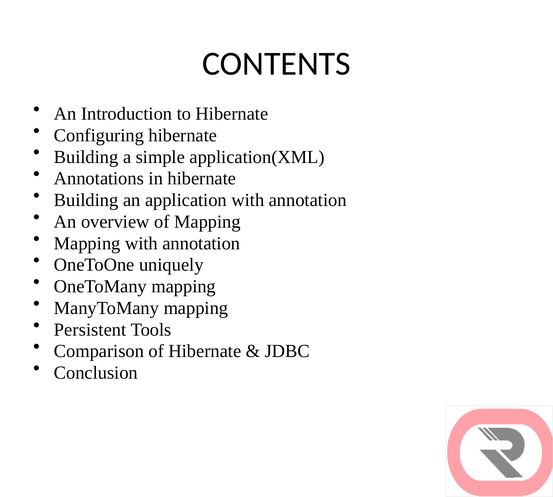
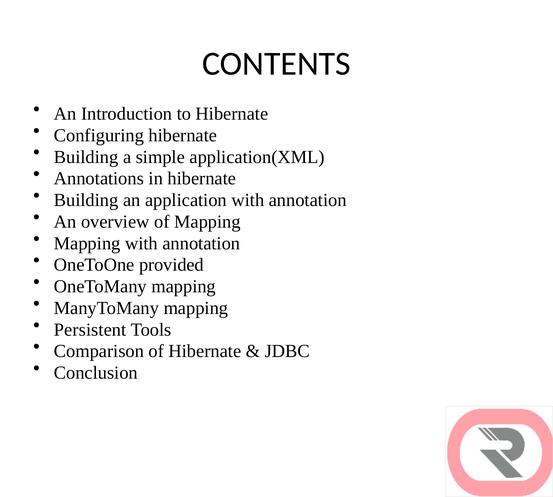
uniquely: uniquely -> provided (171, 265)
